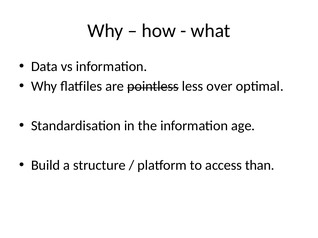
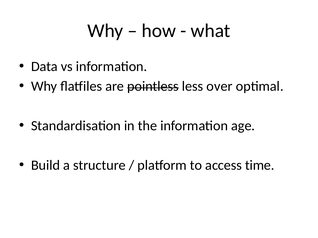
than: than -> time (260, 166)
